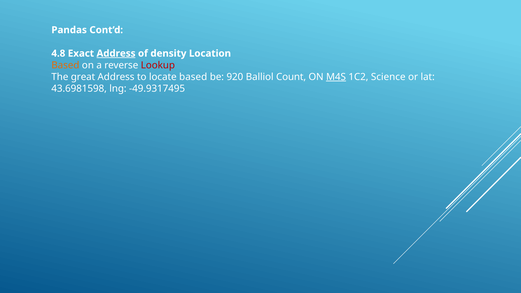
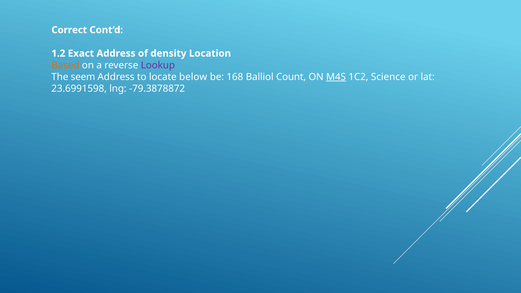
Pandas: Pandas -> Correct (69, 30)
4.8: 4.8 -> 1.2 (58, 53)
Address underline: present -> none (116, 53)
Lookup colour: red -> purple (158, 65)
great: great -> seem (83, 77)
locate based: based -> below (193, 77)
920: 920 -> 168 (235, 77)
43.6981598: 43.6981598 -> 23.6991598 (79, 89)
-49.9317495: -49.9317495 -> -79.3878872 (157, 89)
